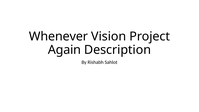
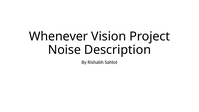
Again: Again -> Noise (64, 50)
